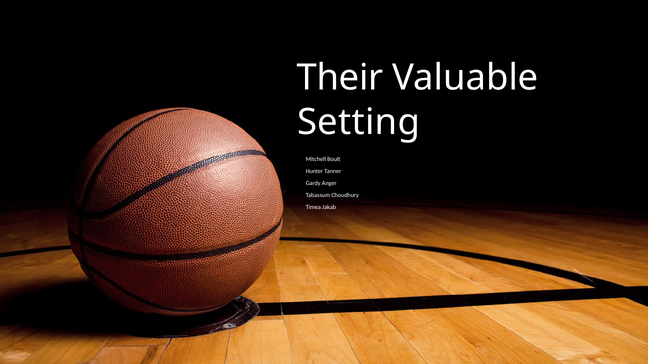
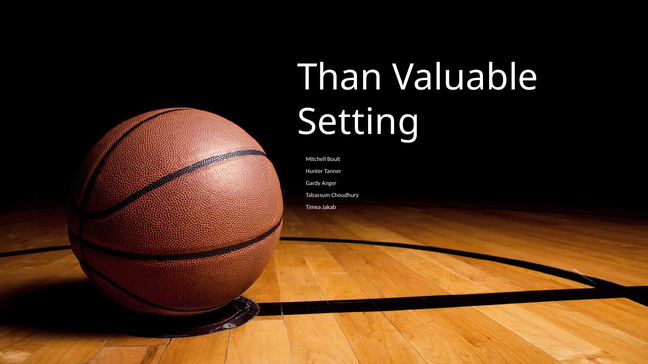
Their: Their -> Than (340, 78)
